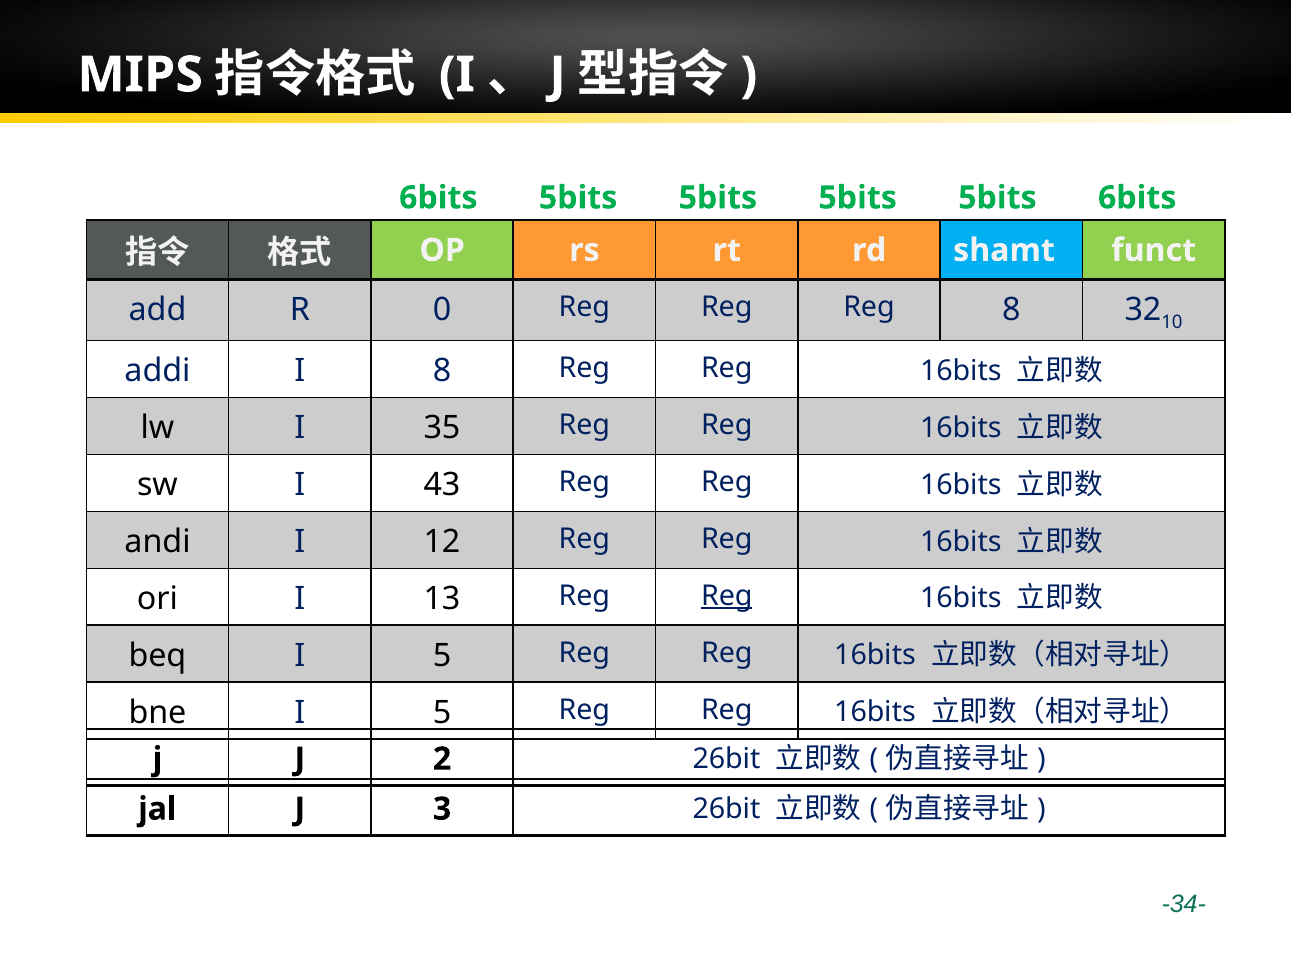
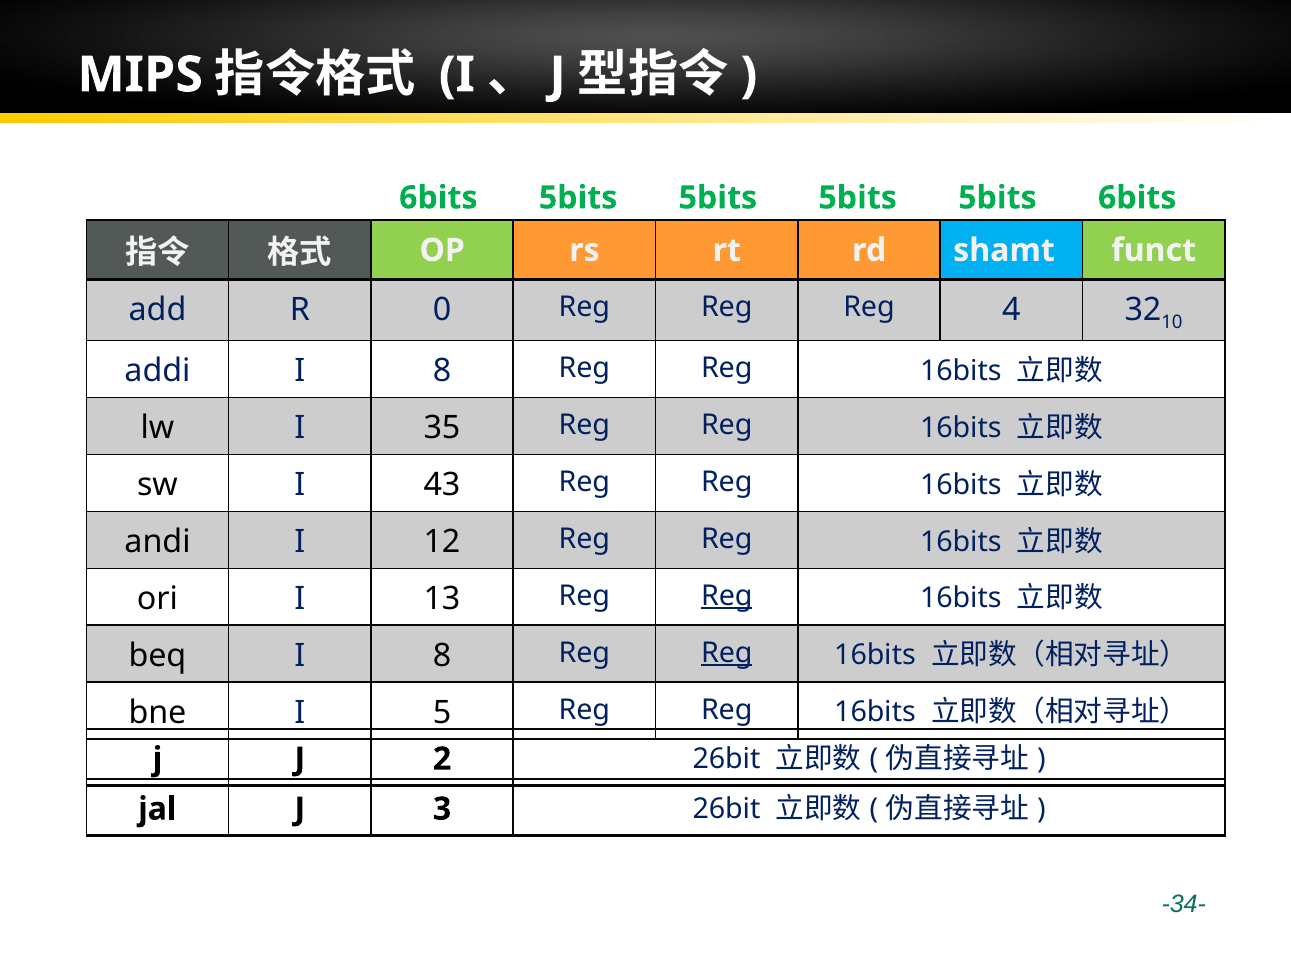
Reg 8: 8 -> 4 (1011, 310)
beq I 5: 5 -> 8 (442, 655)
Reg underline: none -> present (727, 652)
